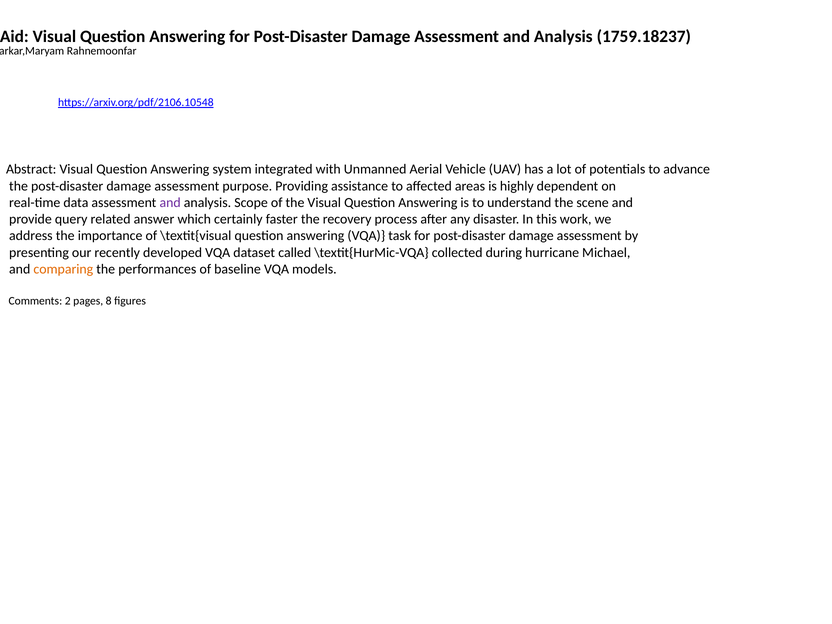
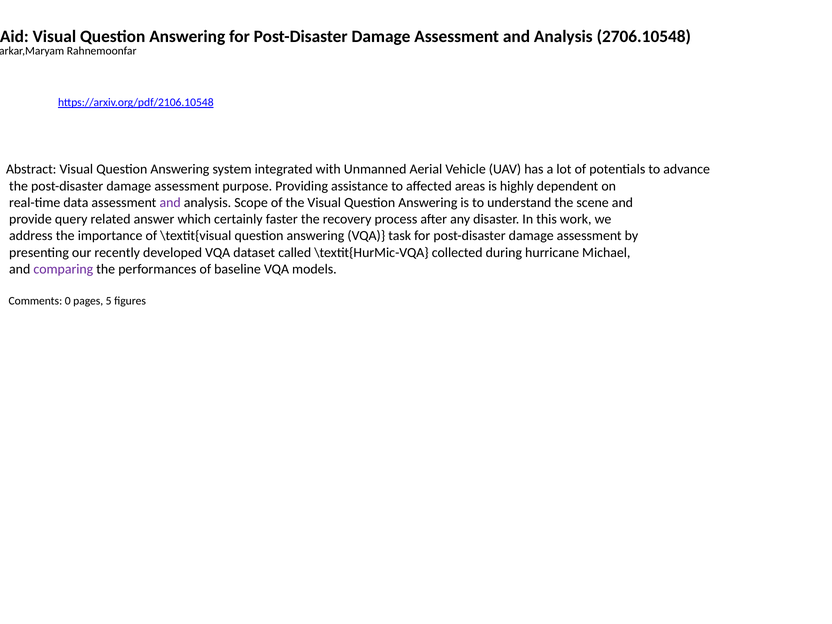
1759.18237: 1759.18237 -> 2706.10548 (644, 37)
comparing colour: orange -> purple (63, 269)
2: 2 -> 0 (68, 301)
8: 8 -> 5 (109, 301)
